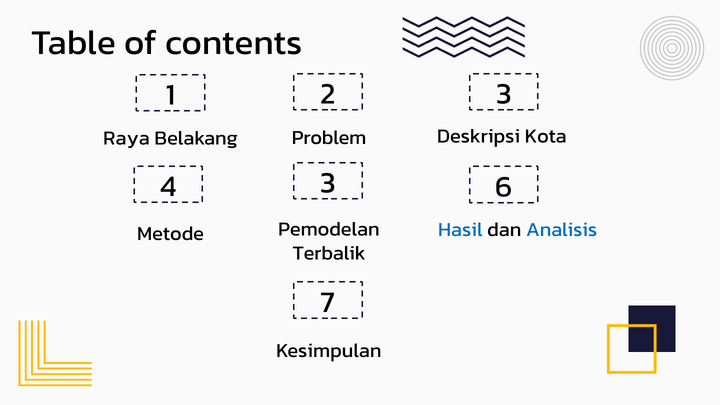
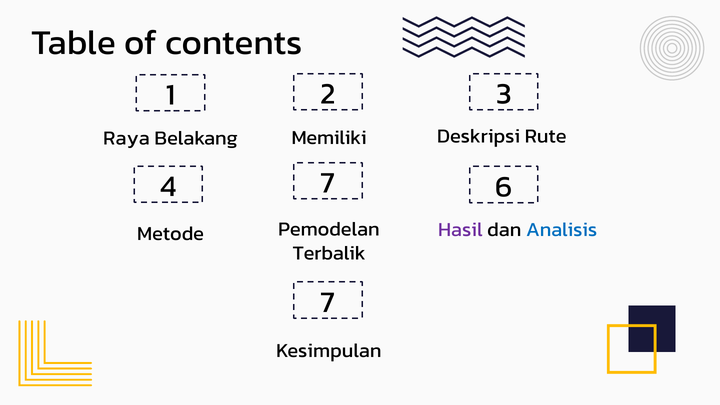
Kota: Kota -> Rute (546, 136)
Problem: Problem -> Memiliki (329, 137)
4 3: 3 -> 7 (328, 183)
Hasil colour: blue -> purple (460, 230)
